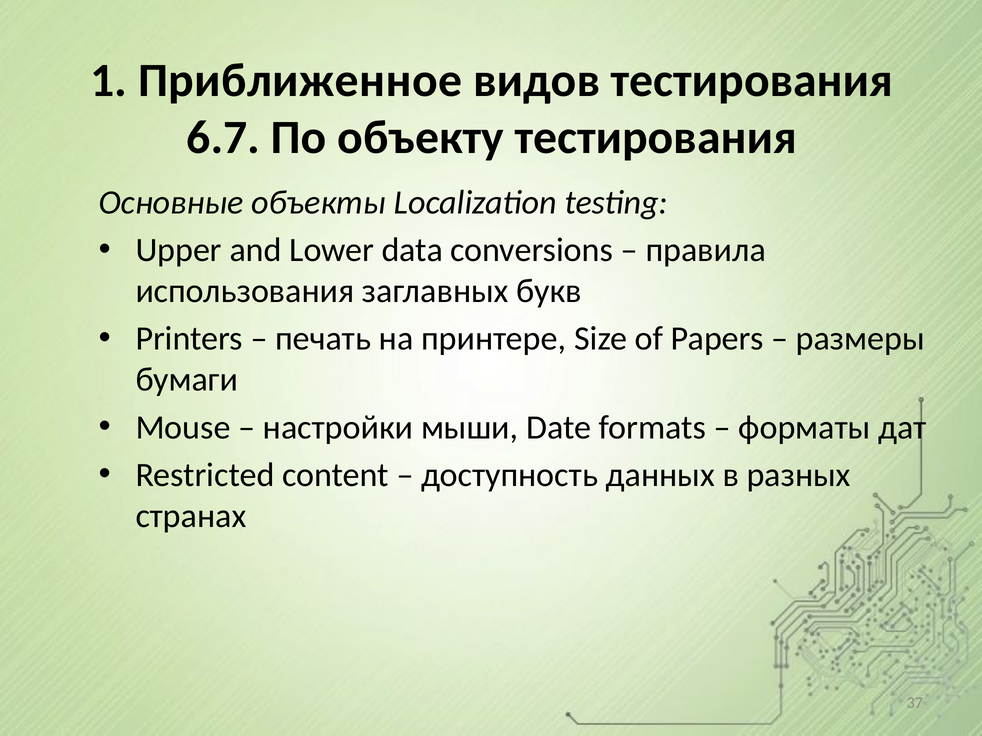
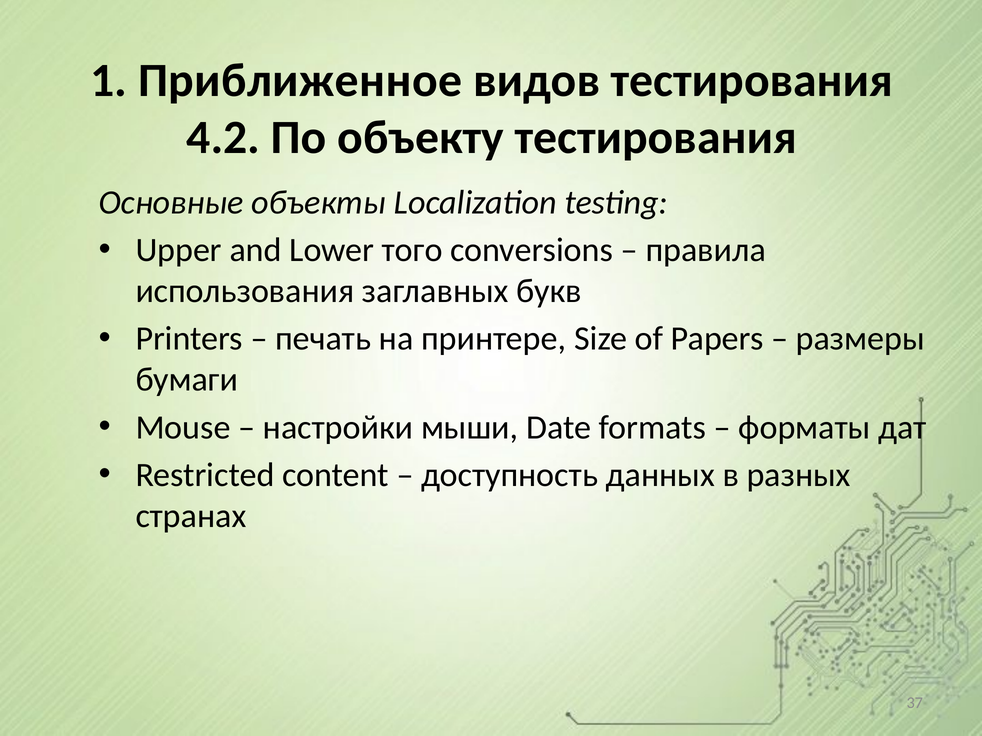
6.7: 6.7 -> 4.2 (223, 138)
data: data -> того (412, 250)
